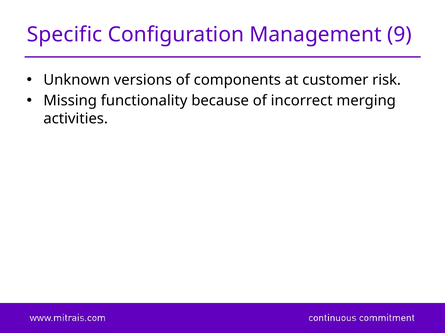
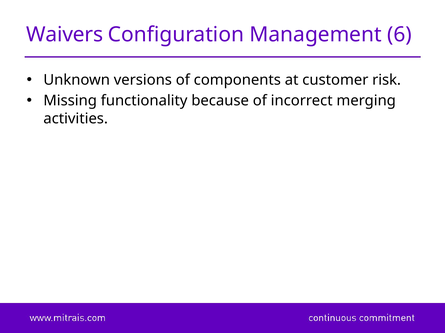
Specific: Specific -> Waivers (65, 35)
9: 9 -> 6 (399, 35)
